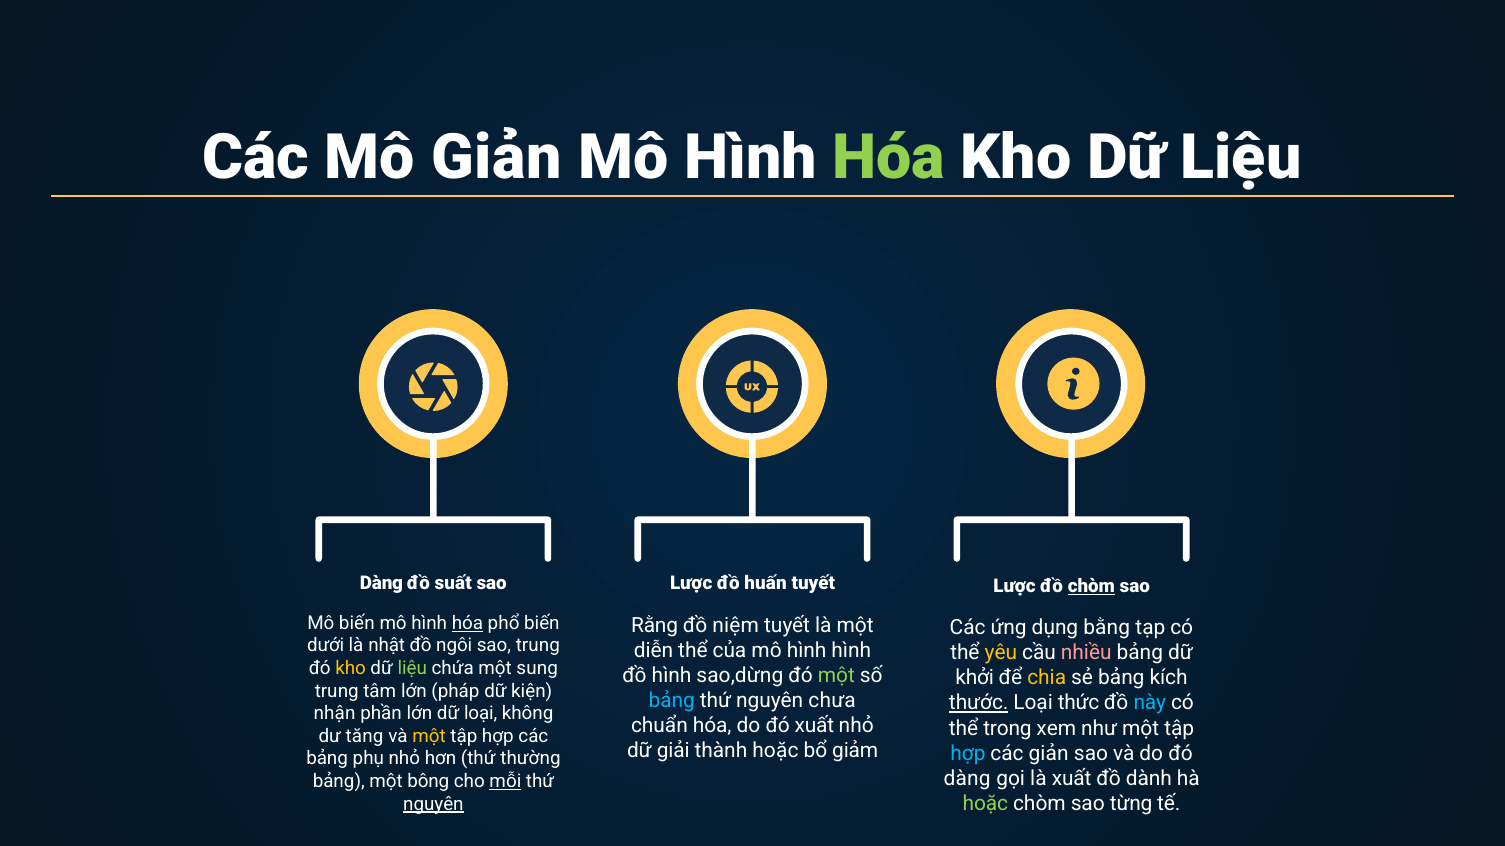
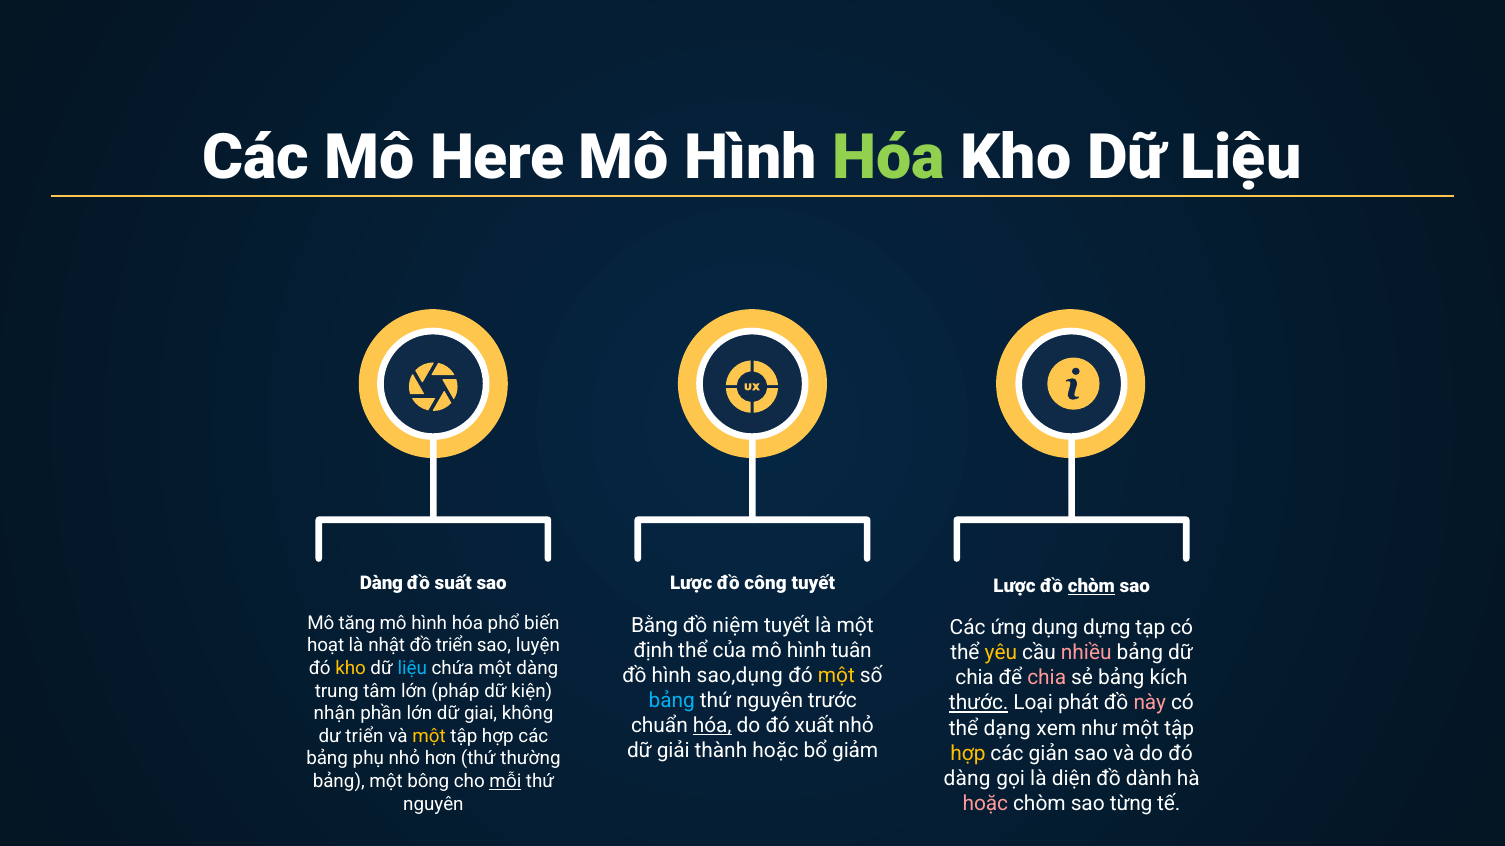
Mô Giản: Giản -> Here (497, 158)
huấn: huấn -> công (766, 584)
Mô biến: biến -> tăng (357, 623)
hóa underline: present -> none (467, 623)
Rằng: Rằng -> Bằng (655, 626)
bằng: bằng -> dựng (1107, 628)
dưới: dưới -> hoạt (326, 646)
đồ ngôi: ngôi -> triển (454, 646)
sao trung: trung -> luyện (538, 646)
diễn: diễn -> định (654, 651)
hình hình: hình -> tuân (851, 651)
liệu colour: light green -> light blue (412, 669)
một sung: sung -> dàng (537, 669)
sao,dừng: sao,dừng -> sao,dụng (740, 676)
một colour: light green -> yellow (836, 676)
khởi: khởi -> chia (975, 678)
chia colour: yellow -> pink (1047, 678)
chưa: chưa -> trước (832, 701)
thức: thức -> phát (1079, 704)
này colour: light blue -> pink (1150, 704)
dữ loại: loại -> giai (481, 714)
hóa underline: none -> present (712, 726)
trong: trong -> dạng (1007, 729)
dư tăng: tăng -> triển (364, 737)
hợp colour: light blue -> yellow (968, 754)
là xuất: xuất -> diện (1072, 779)
hoặc colour: light green -> pink (985, 804)
nguyên underline: present -> none (433, 805)
